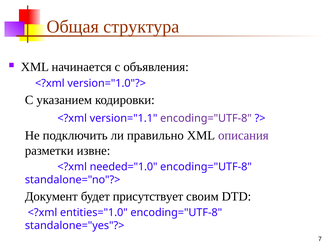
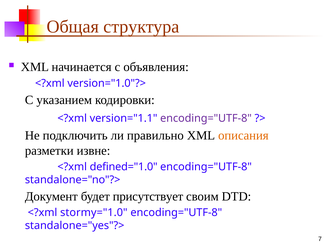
описания colour: purple -> orange (243, 135)
needed="1.0: needed="1.0 -> defined="1.0 (124, 167)
entities="1.0: entities="1.0 -> stormy="1.0 (94, 212)
